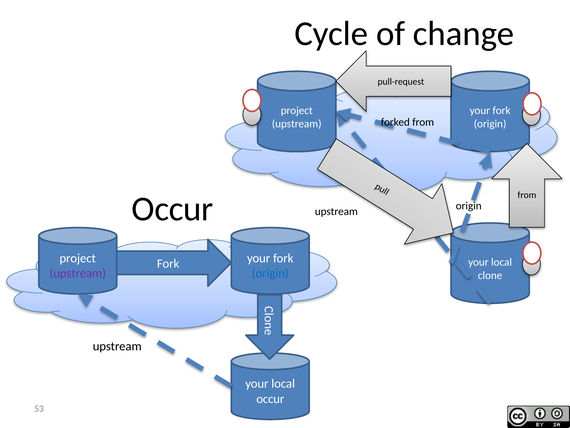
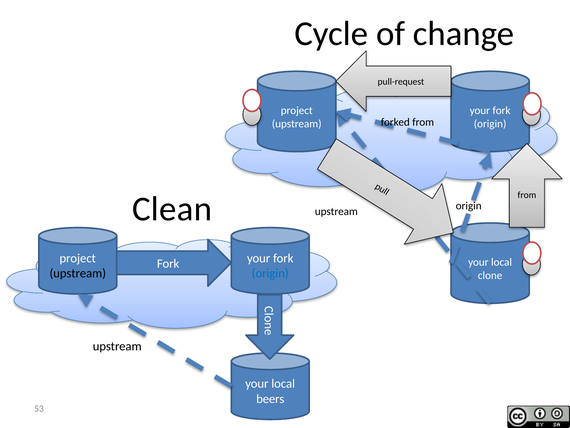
Occur: Occur -> Clean (172, 209)
upstream colour: purple -> black (78, 273)
occur: occur -> beers (270, 398)
